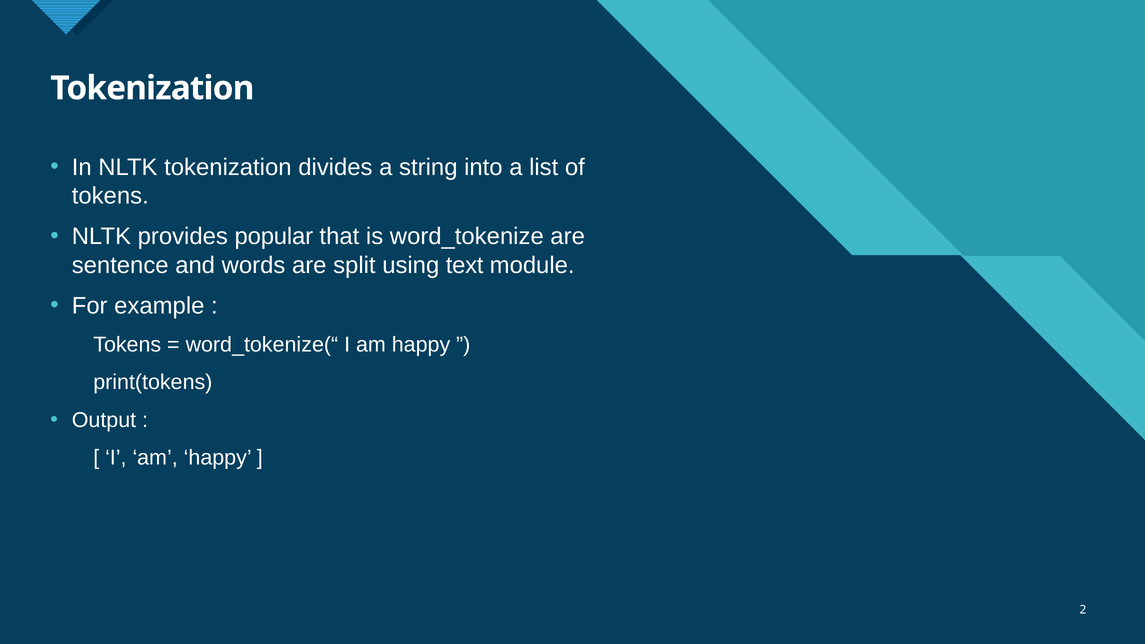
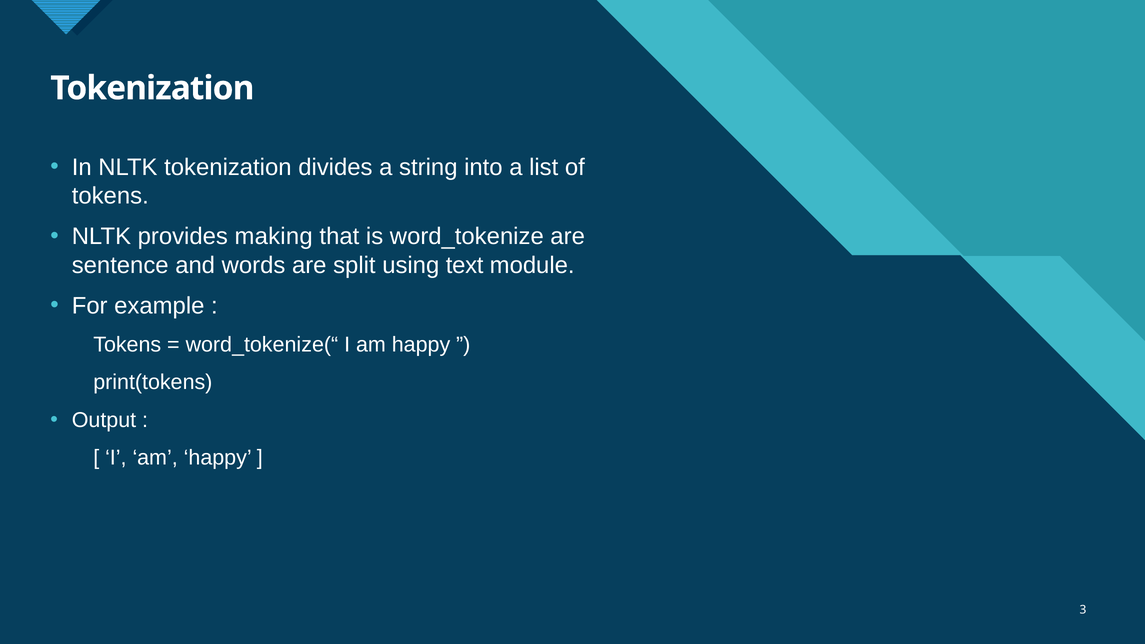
popular: popular -> making (274, 237)
2: 2 -> 3 (1083, 610)
